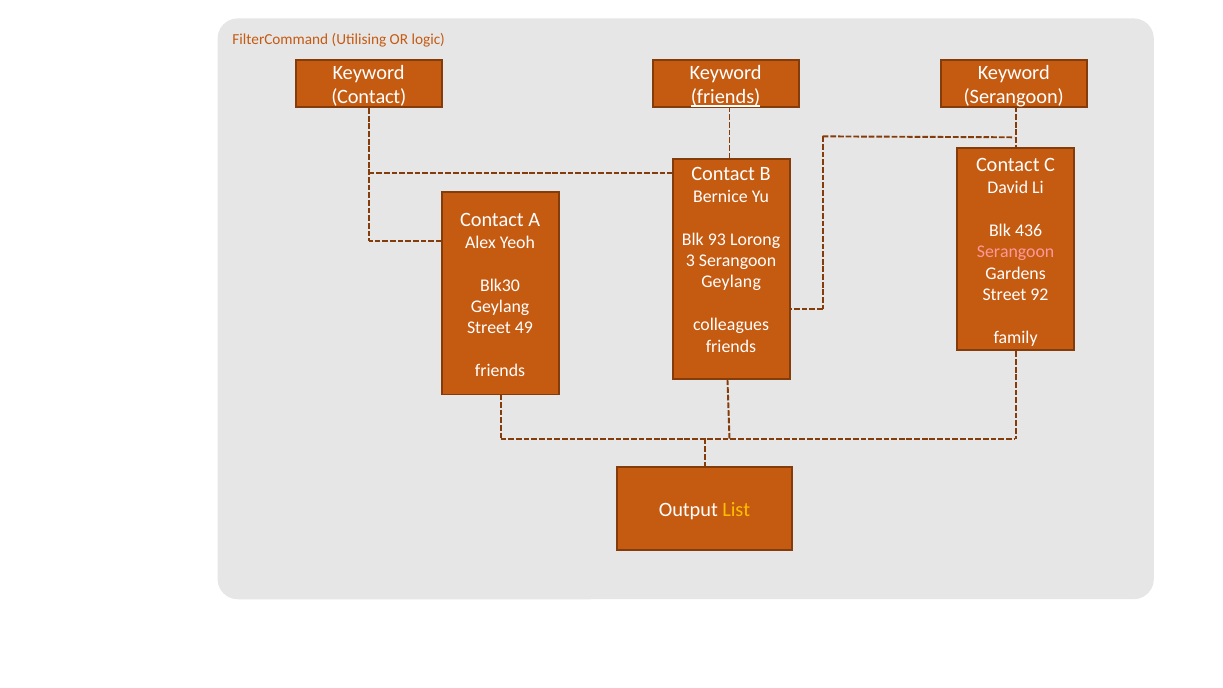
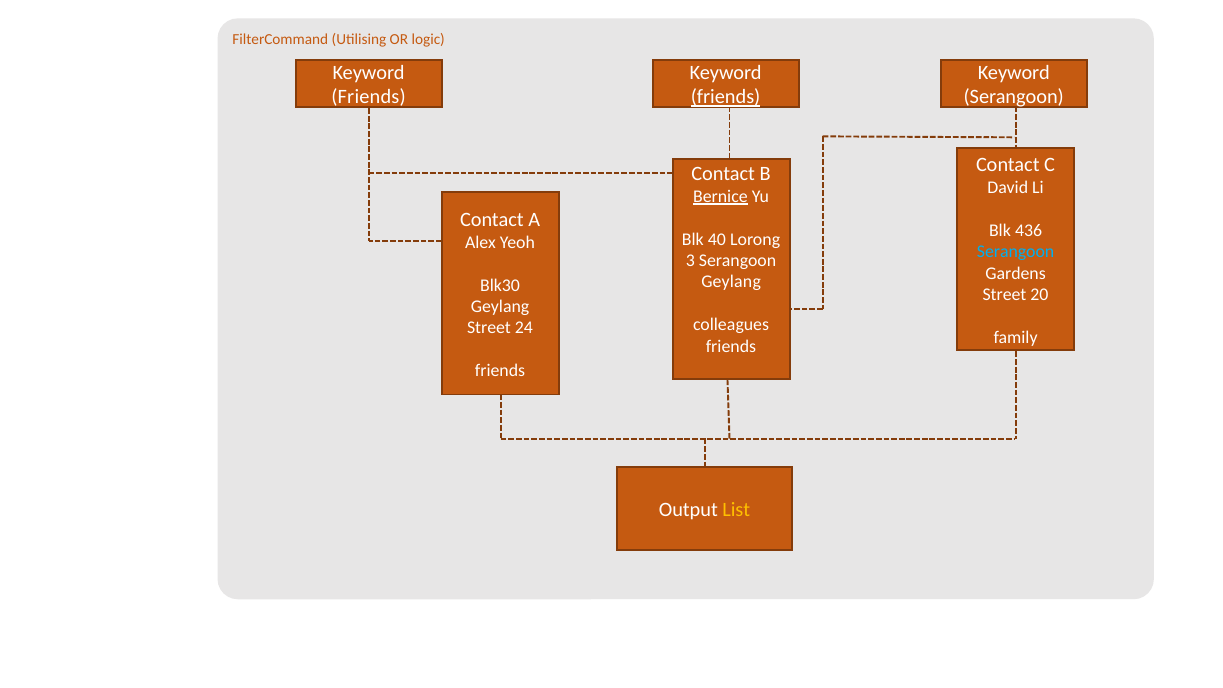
Contact: Contact -> Friends (369, 97)
Bernice underline: none -> present (720, 196)
93: 93 -> 40 (717, 239)
Serangoon colour: pink -> light blue (1016, 252)
92: 92 -> 20 (1039, 295)
49: 49 -> 24 (524, 328)
